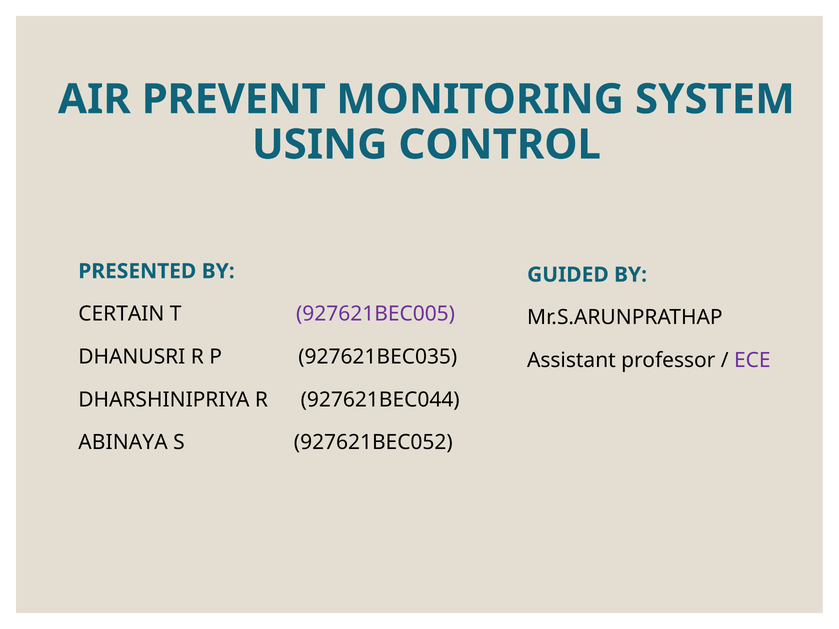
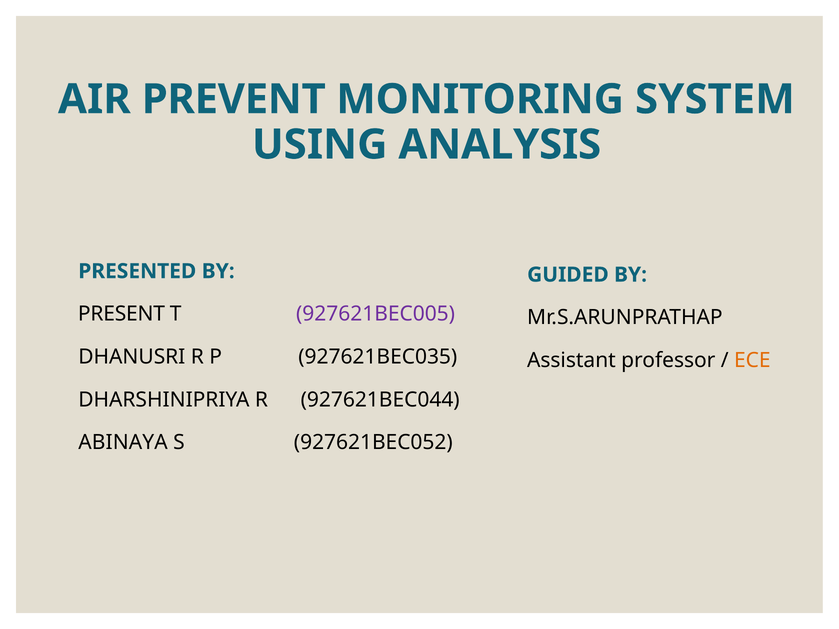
CONTROL: CONTROL -> ANALYSIS (500, 145)
CERTAIN: CERTAIN -> PRESENT (121, 314)
ECE colour: purple -> orange (752, 360)
